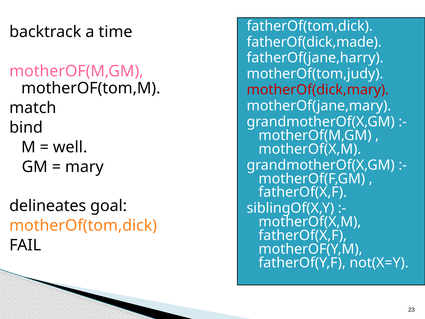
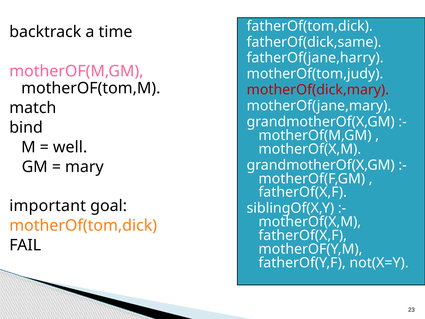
fatherOf(dick,made: fatherOf(dick,made -> fatherOf(dick,same (314, 42)
delineates: delineates -> important (48, 206)
